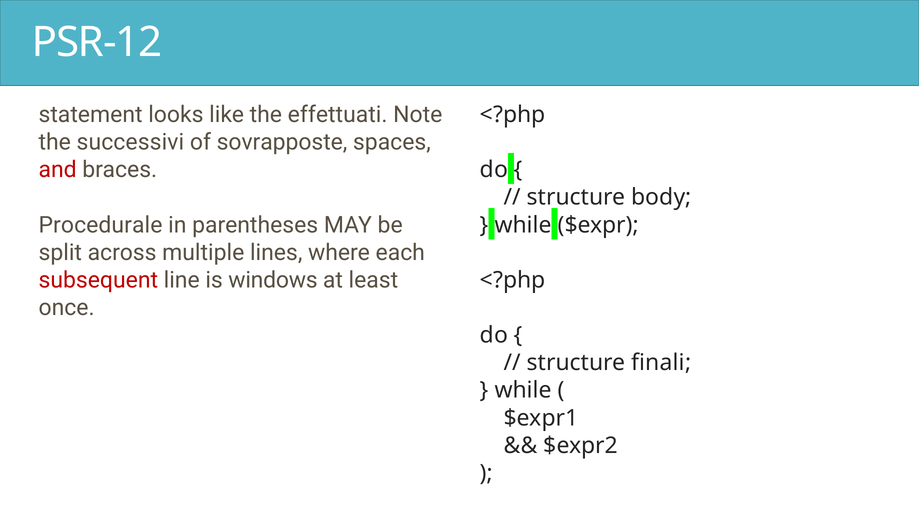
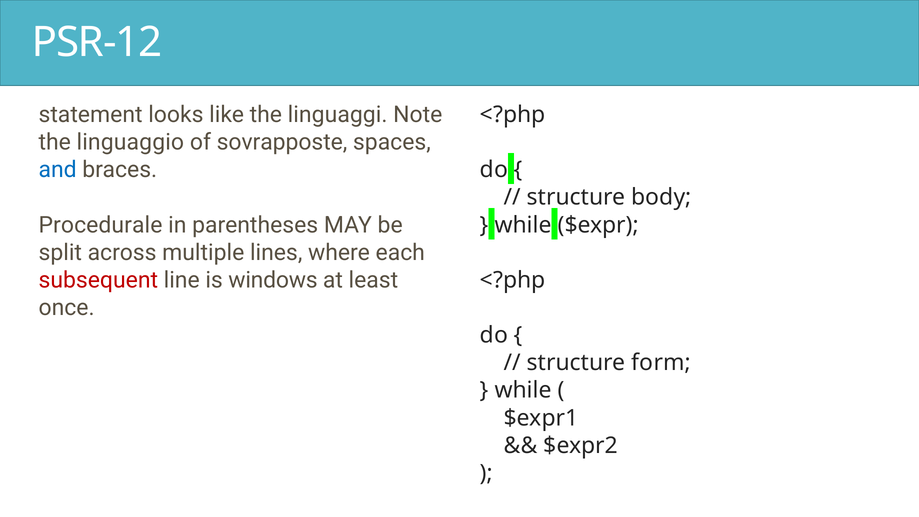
effettuati: effettuati -> linguaggi (338, 115)
successivi: successivi -> linguaggio (130, 142)
and colour: red -> blue (58, 170)
finali: finali -> form (661, 363)
